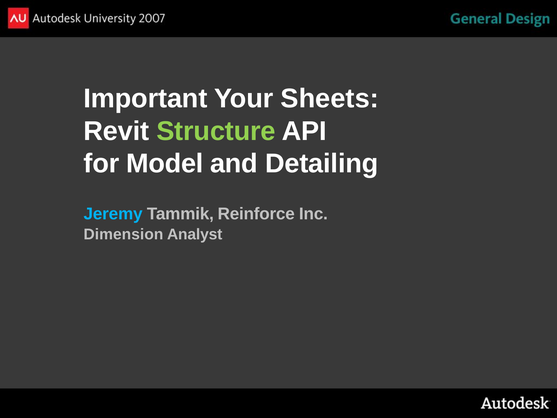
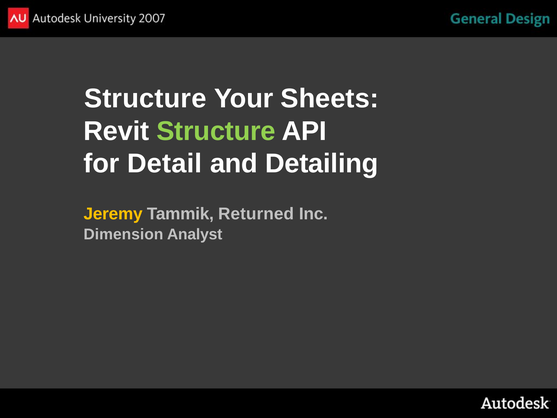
Important: Important -> Structure (145, 99)
Model: Model -> Detail (165, 164)
Jeremy colour: light blue -> yellow (113, 214)
Reinforce: Reinforce -> Returned (256, 214)
